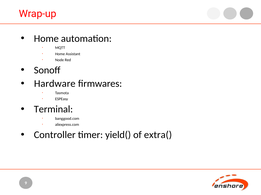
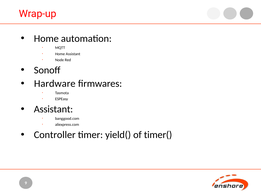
Terminal: Terminal -> Assistant (53, 110)
extra(: extra( -> timer( (158, 135)
